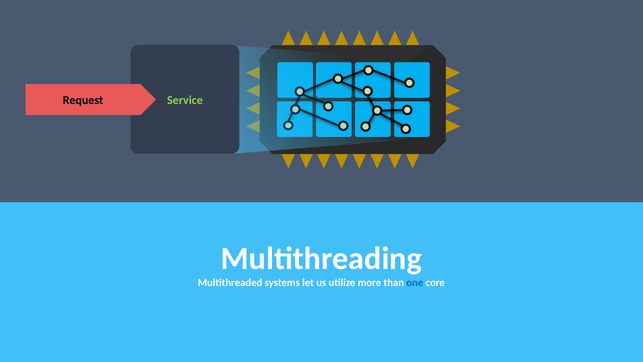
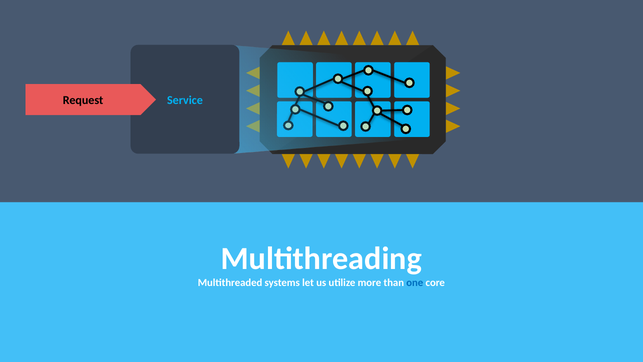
Service colour: light green -> light blue (185, 100)
